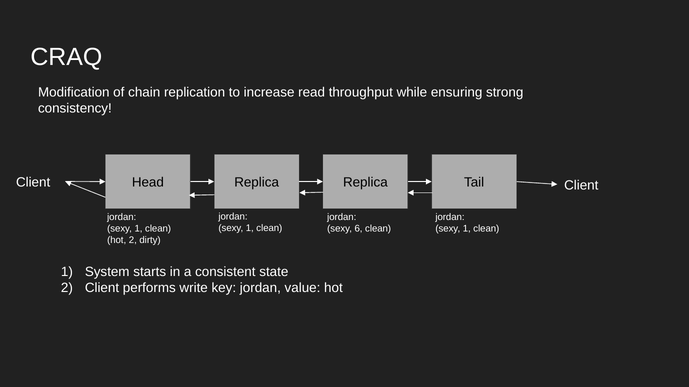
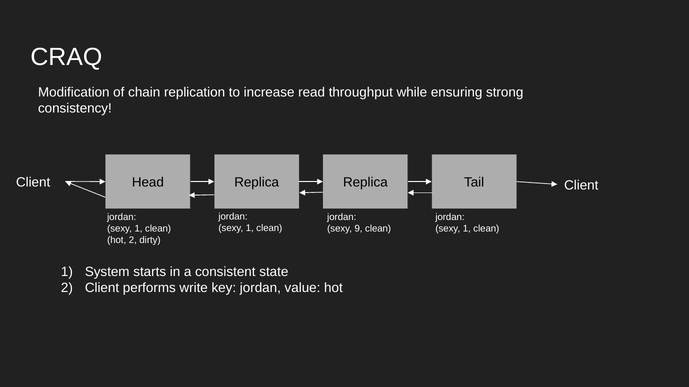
6: 6 -> 9 (359, 229)
